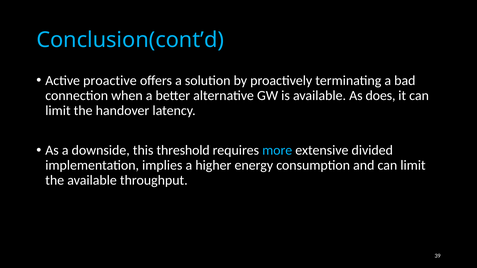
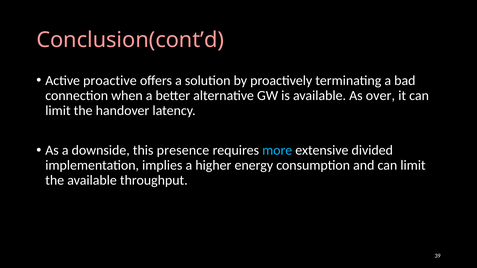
Conclusion(cont’d colour: light blue -> pink (130, 40)
does: does -> over (380, 96)
threshold: threshold -> presence (183, 151)
